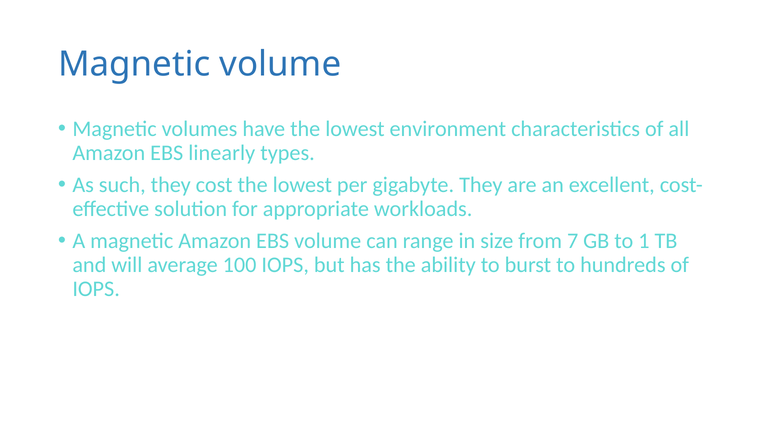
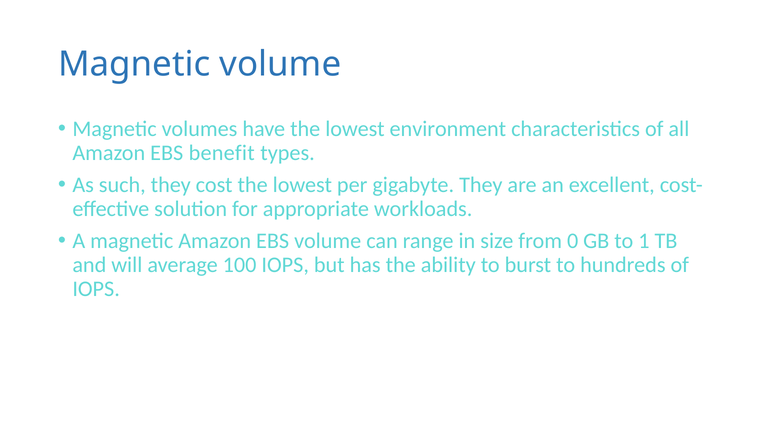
linearly: linearly -> benefit (222, 153)
7: 7 -> 0 (573, 241)
